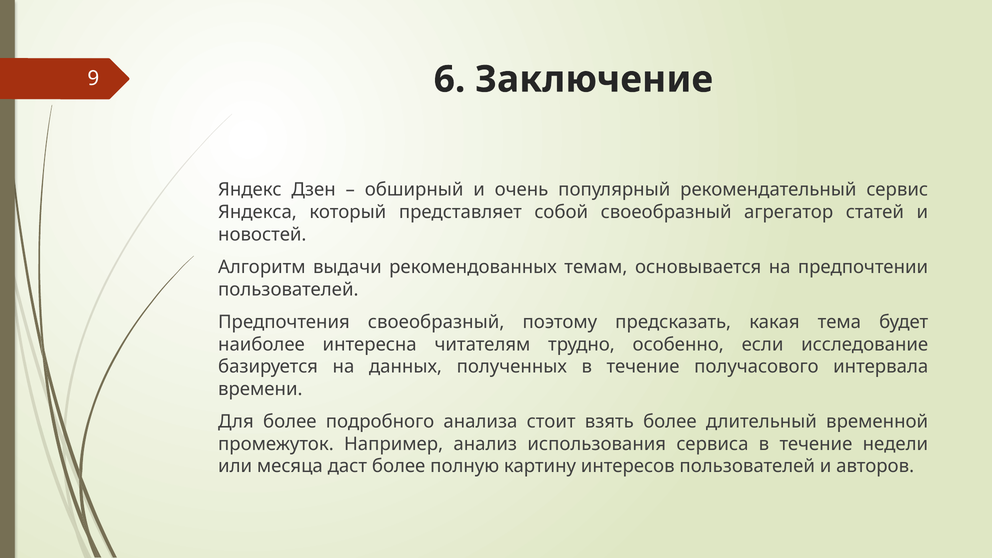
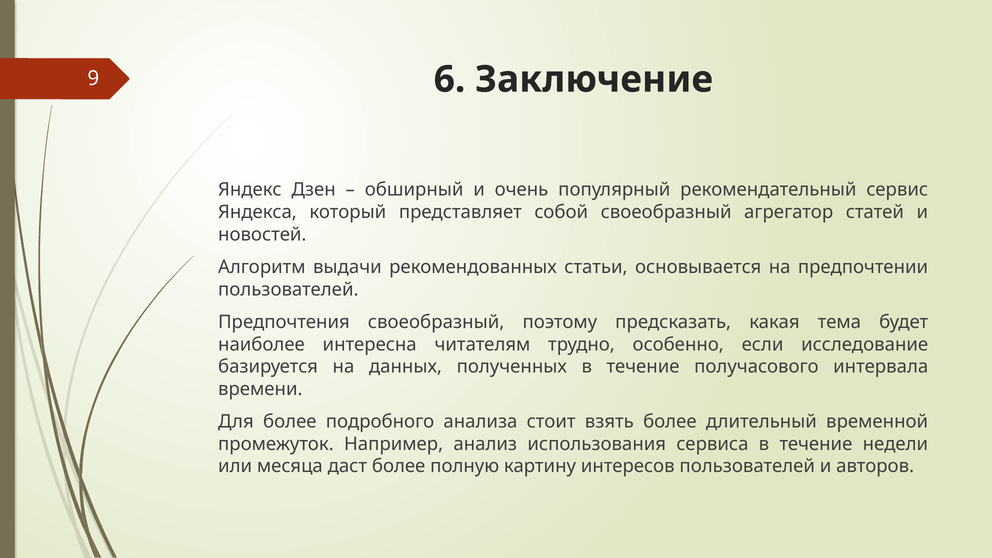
темам: темам -> статьи (596, 267)
